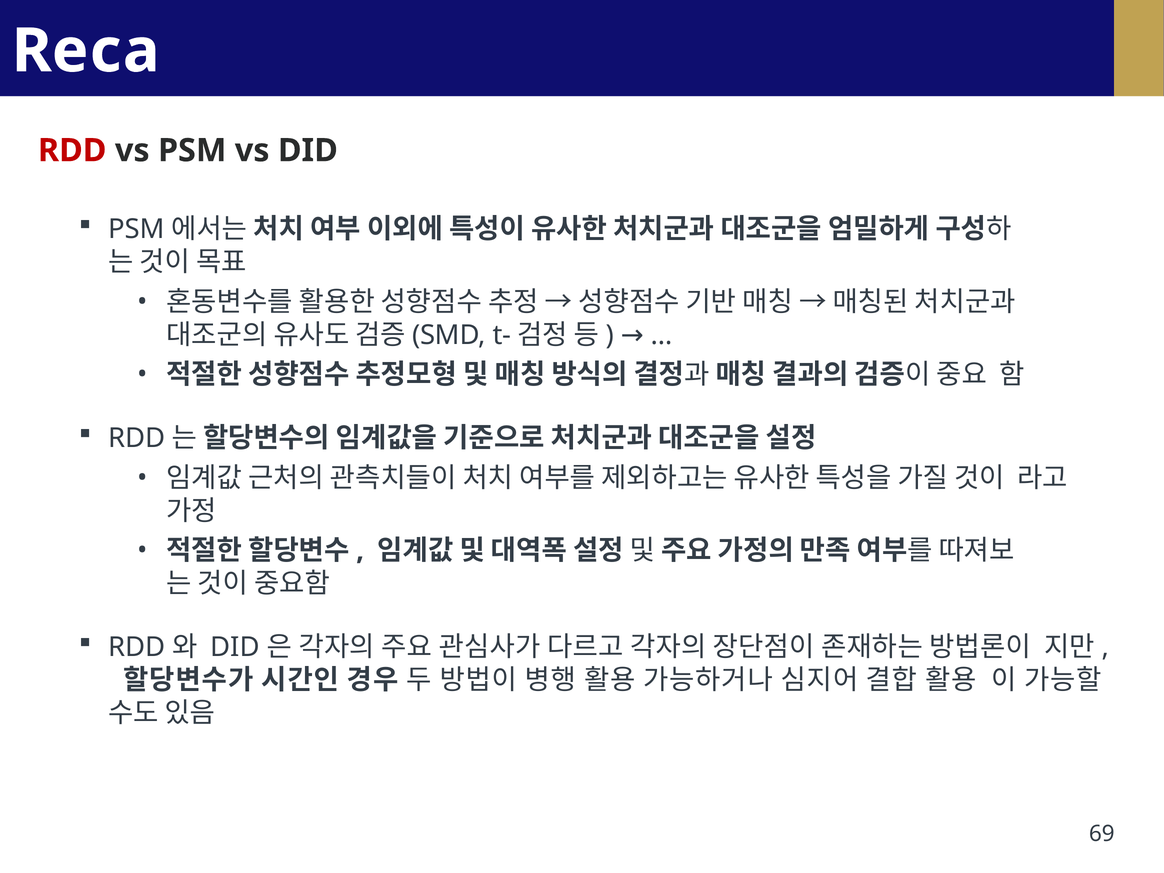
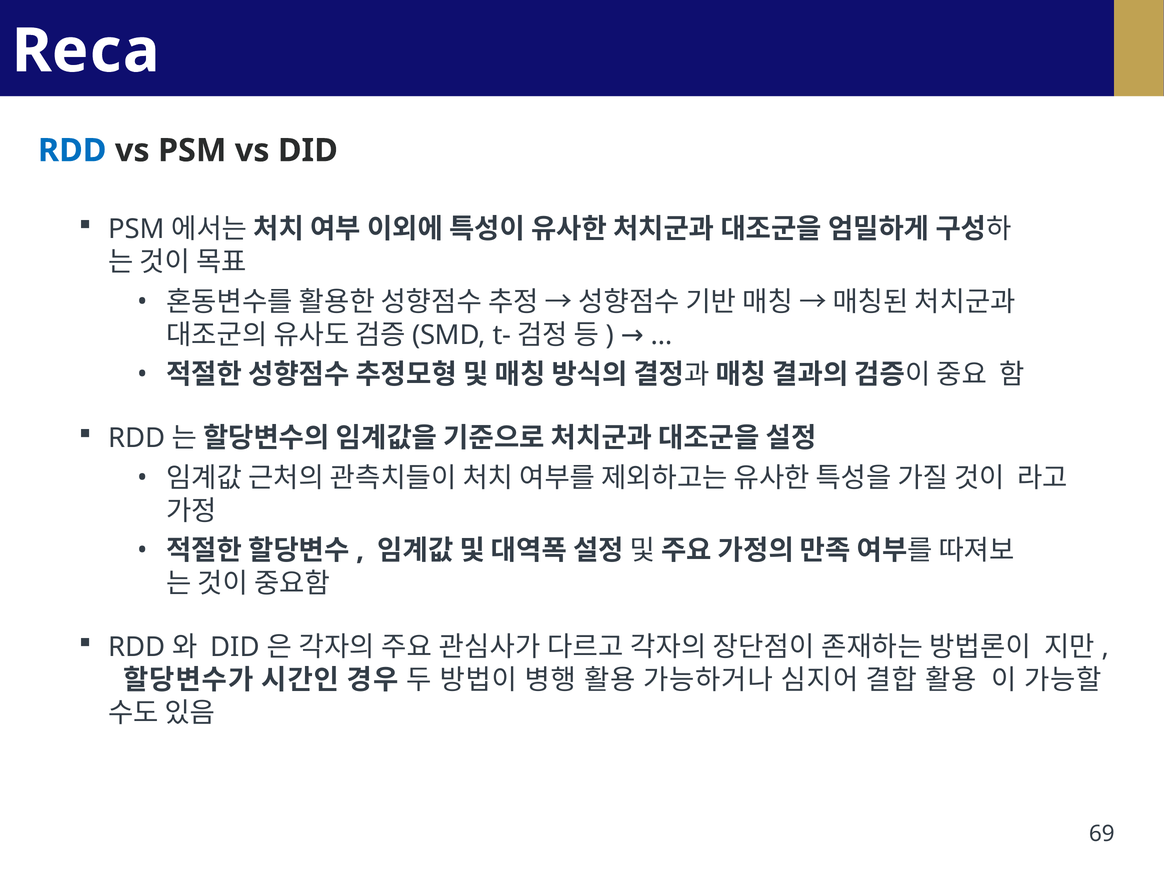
RDD colour: red -> blue (72, 151)
